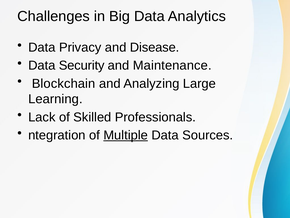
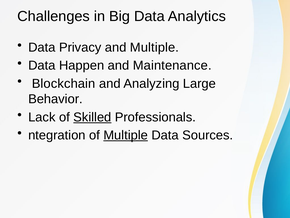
and Disease: Disease -> Multiple (154, 47)
Security: Security -> Happen (82, 65)
Learning: Learning -> Behavior (55, 99)
Skilled underline: none -> present (92, 117)
